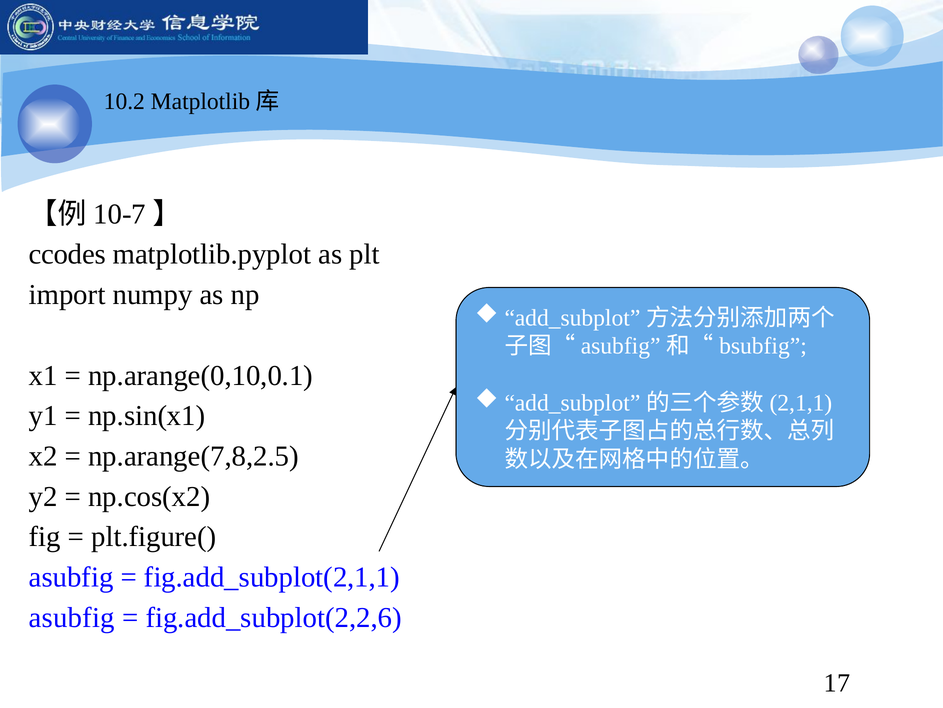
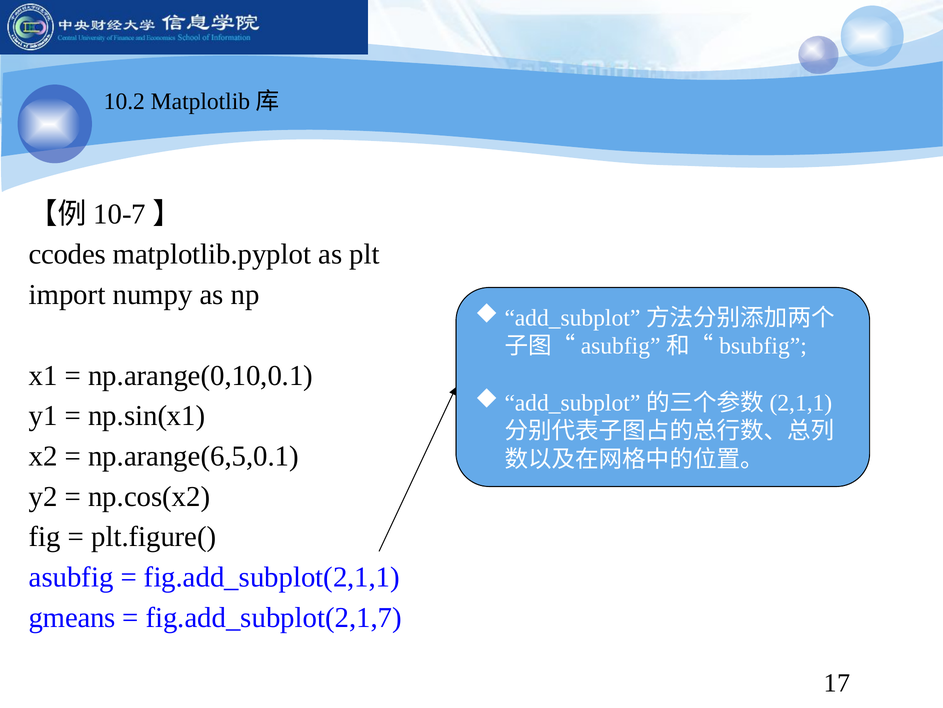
np.arange(7,8,2.5: np.arange(7,8,2.5 -> np.arange(6,5,0.1 (193, 456)
asubfig: asubfig -> gmeans (72, 617)
fig.add_subplot(2,2,6: fig.add_subplot(2,2,6 -> fig.add_subplot(2,1,7 (274, 617)
